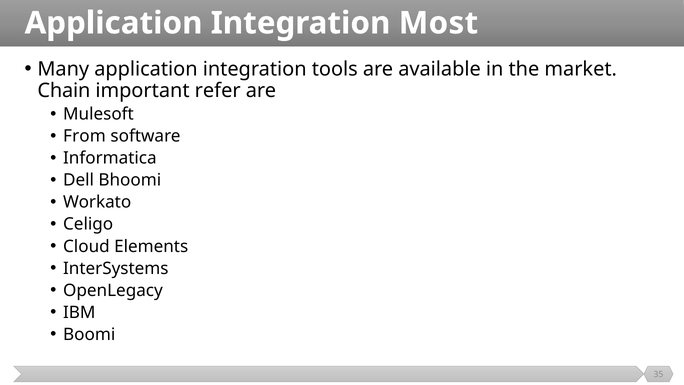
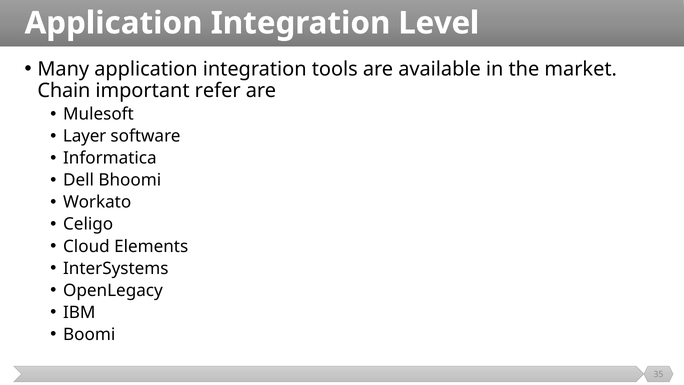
Most: Most -> Level (439, 23)
From: From -> Layer (85, 136)
